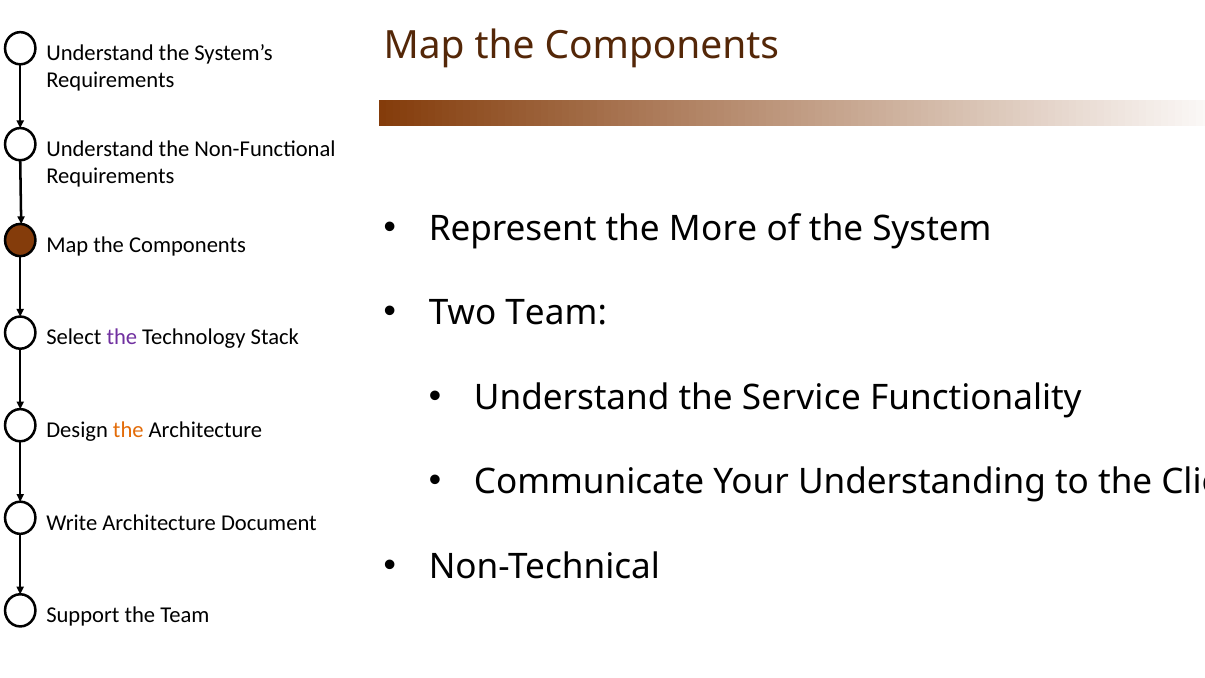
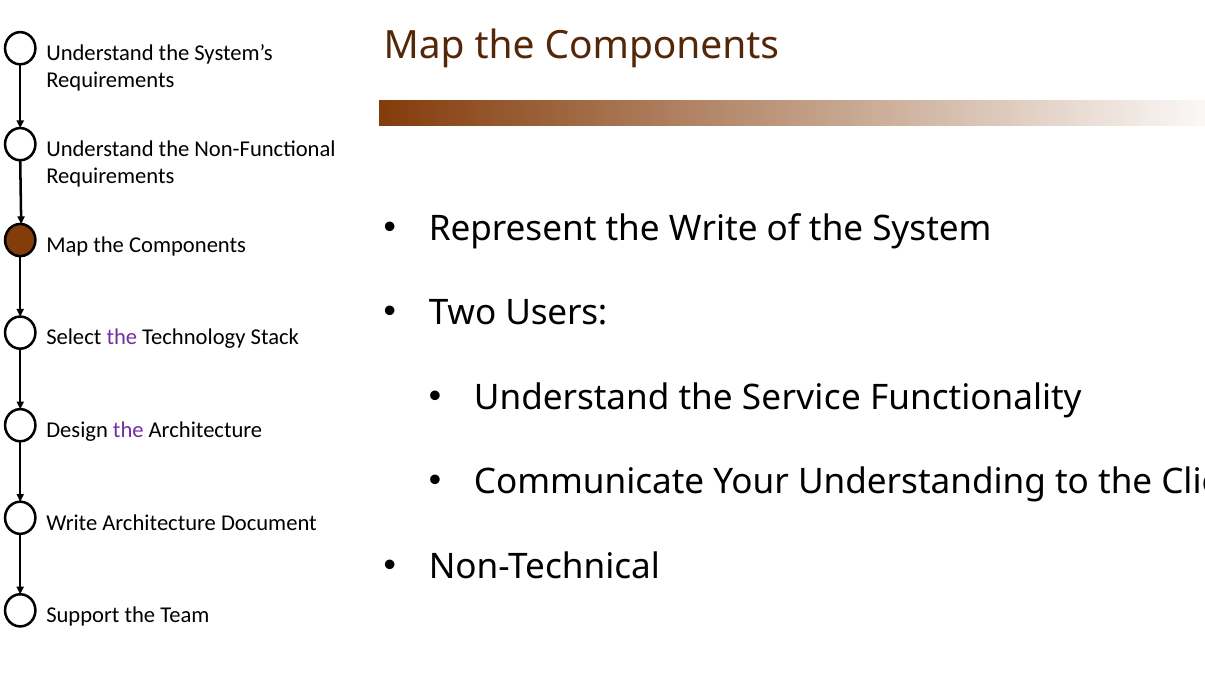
the More: More -> Write (713, 229)
Two Team: Team -> Users (556, 313)
the colour: orange -> purple (128, 430)
